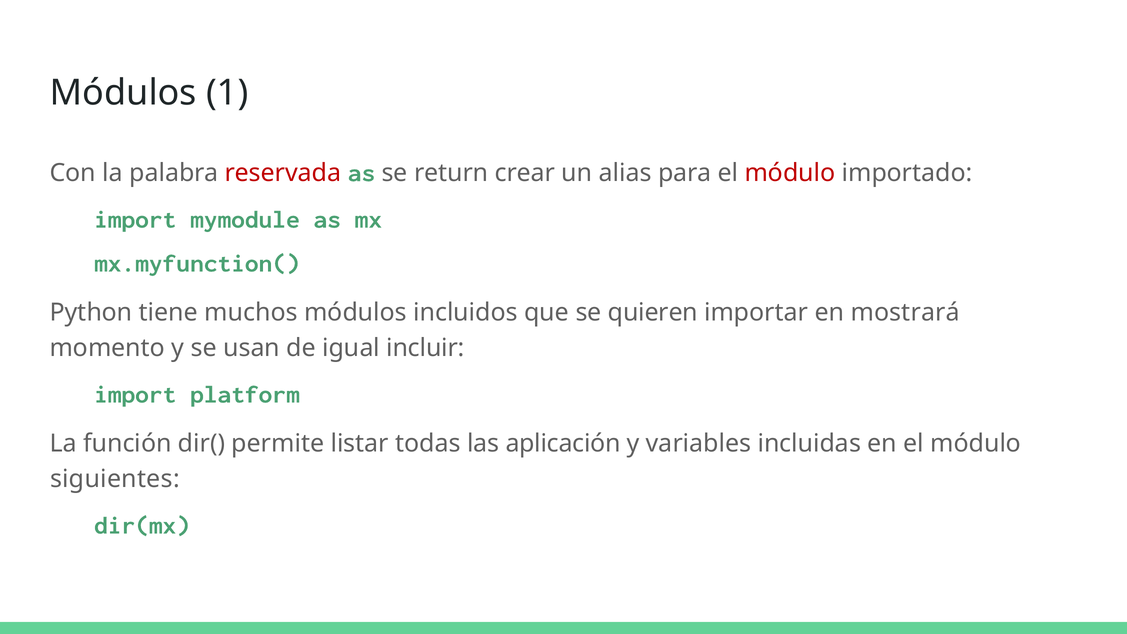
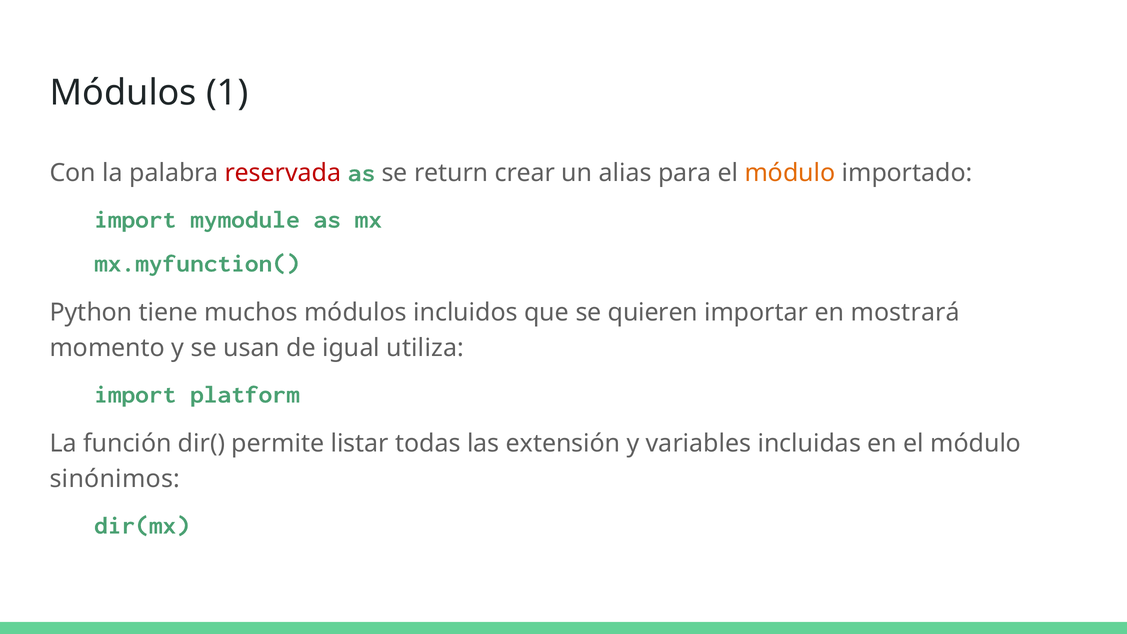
módulo colour: red -> orange (790, 173)
incluir: incluir -> utiliza (425, 348)
aplicación: aplicación -> extensión (563, 444)
siguientes: siguientes -> sinónimos (115, 479)
